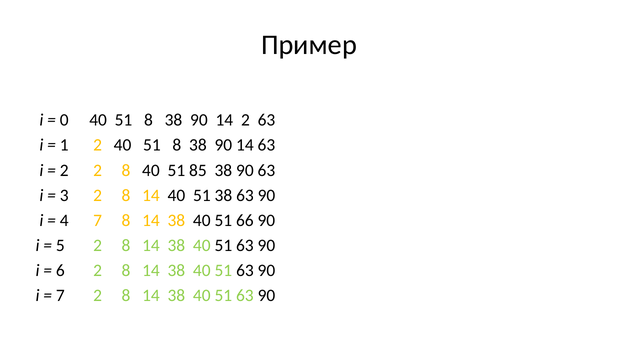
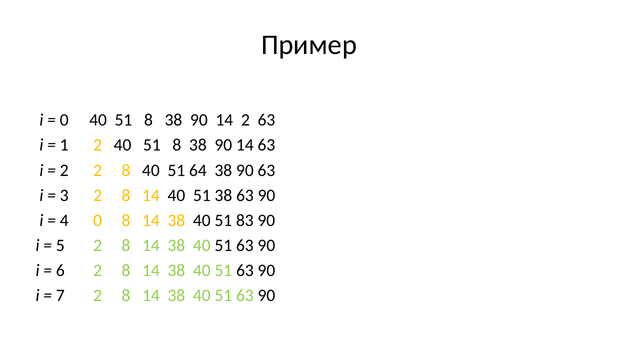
85: 85 -> 64 (198, 170)
4 7: 7 -> 0 (98, 220)
66: 66 -> 83 (245, 220)
